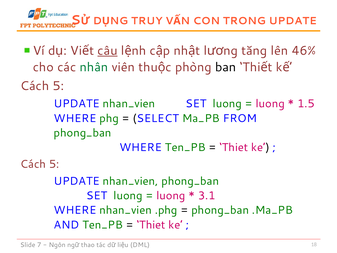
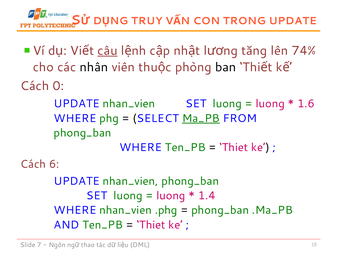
46%: 46% -> 74% (304, 51)
nhân colour: green -> black (94, 67)
5: 5 -> 0 (58, 86)
1.5: 1.5 -> 1.6 (306, 104)
Ma_PB underline: none -> present (201, 118)
5: 5 -> 6 (54, 164)
3.1: 3.1 -> 1.4 (207, 196)
